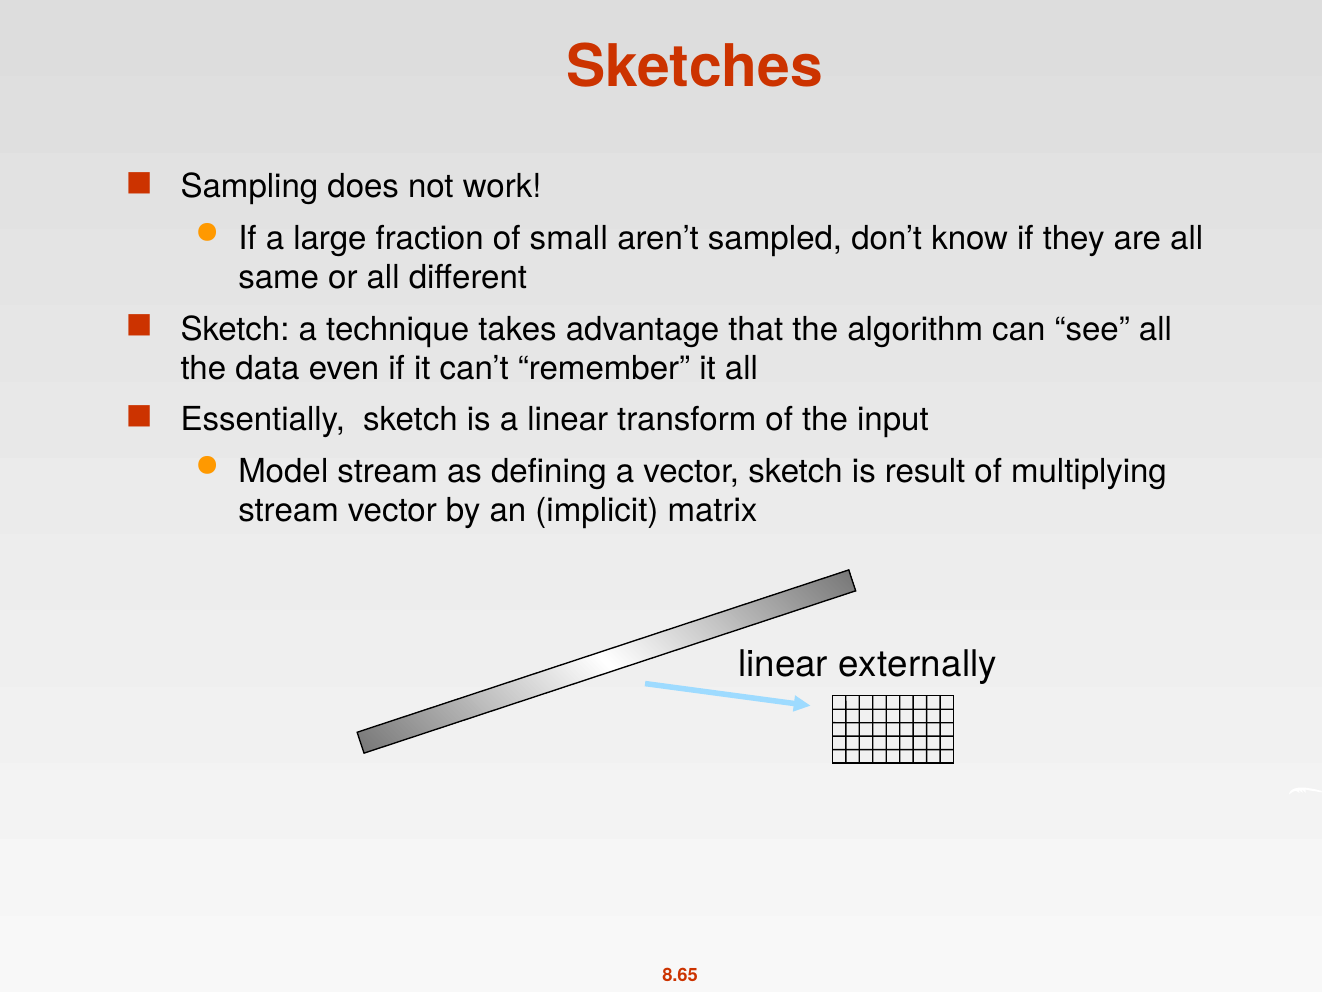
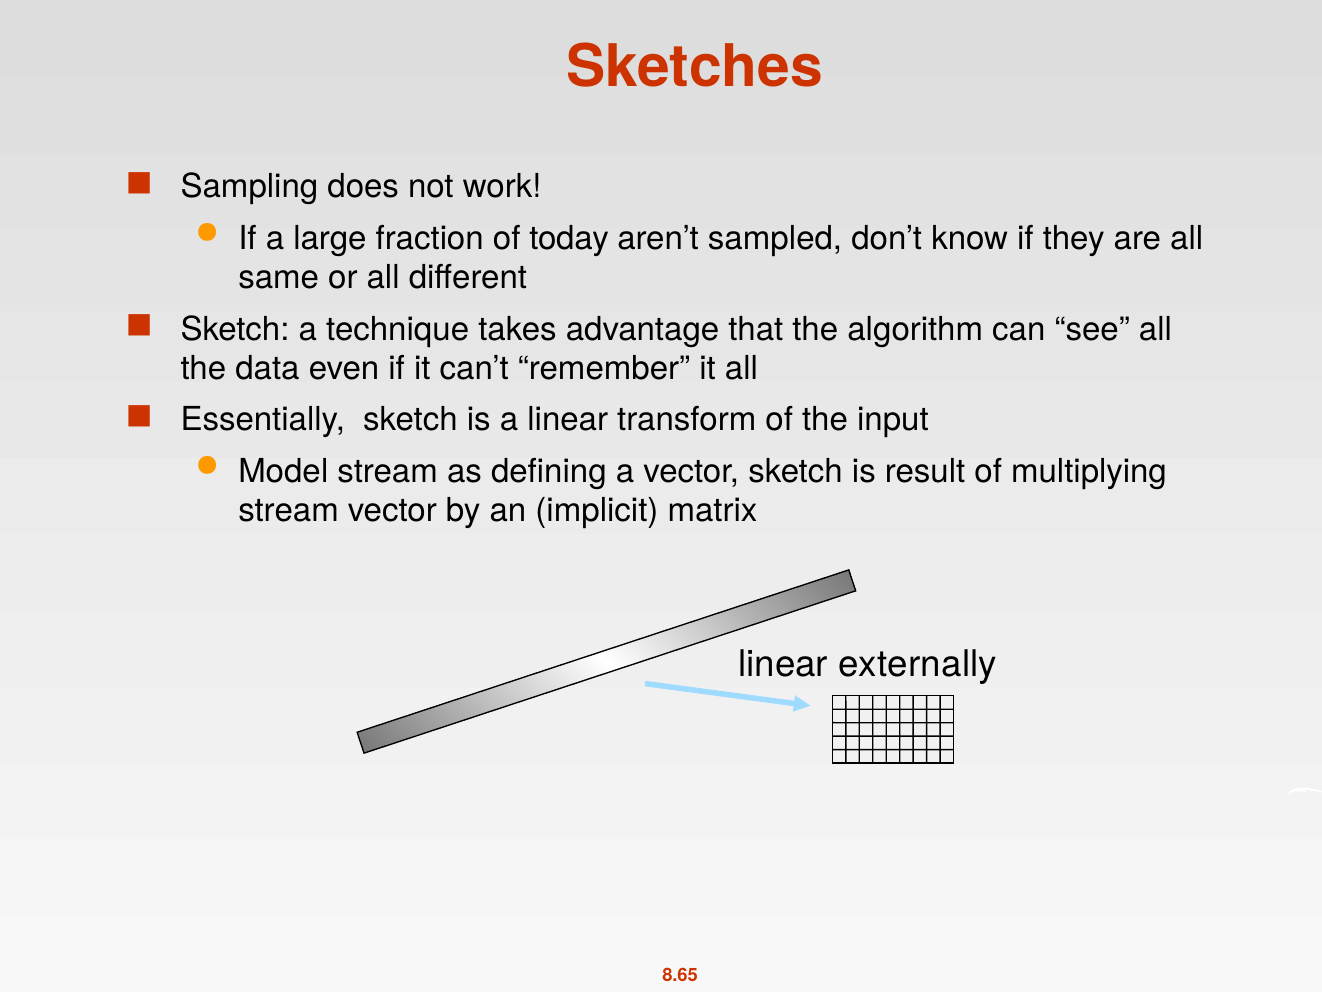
small: small -> today (569, 238)
